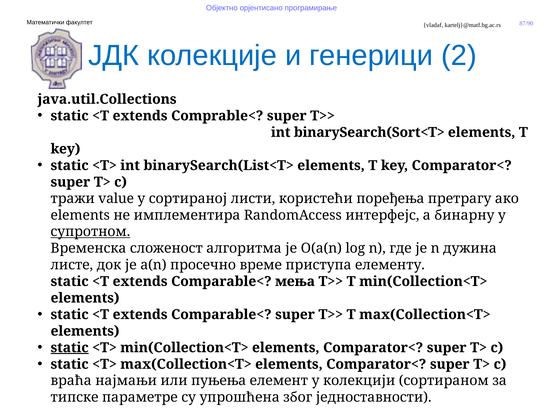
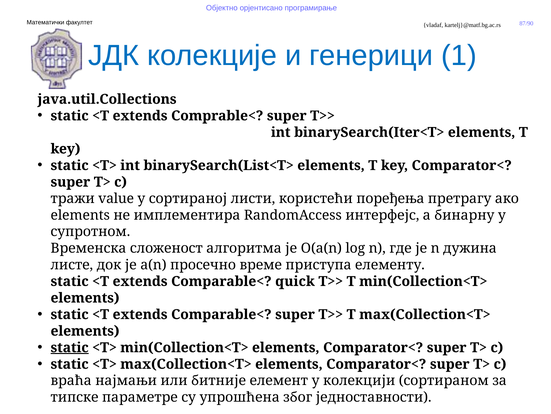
2: 2 -> 1 (459, 55)
binarySearch(Sort<T>: binarySearch(Sort<T> -> binarySearch(Iter<T> (369, 132)
супротном underline: present -> none (90, 231)
мења: мења -> quick (295, 281)
пуњења: пуњења -> битније (219, 380)
